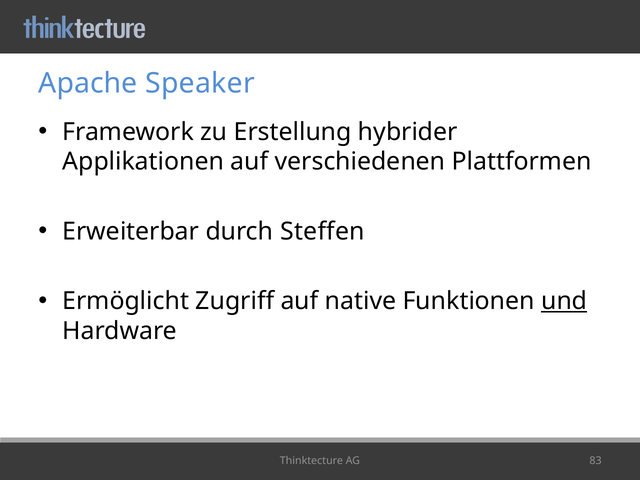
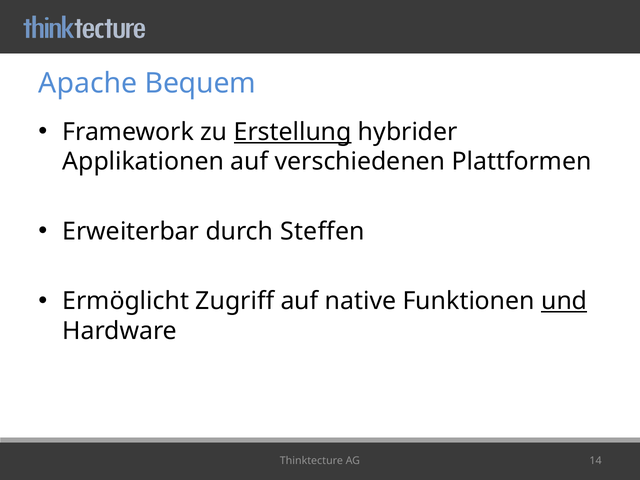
Speaker: Speaker -> Bequem (200, 83)
Erstellung underline: none -> present (293, 132)
83: 83 -> 14 (596, 461)
